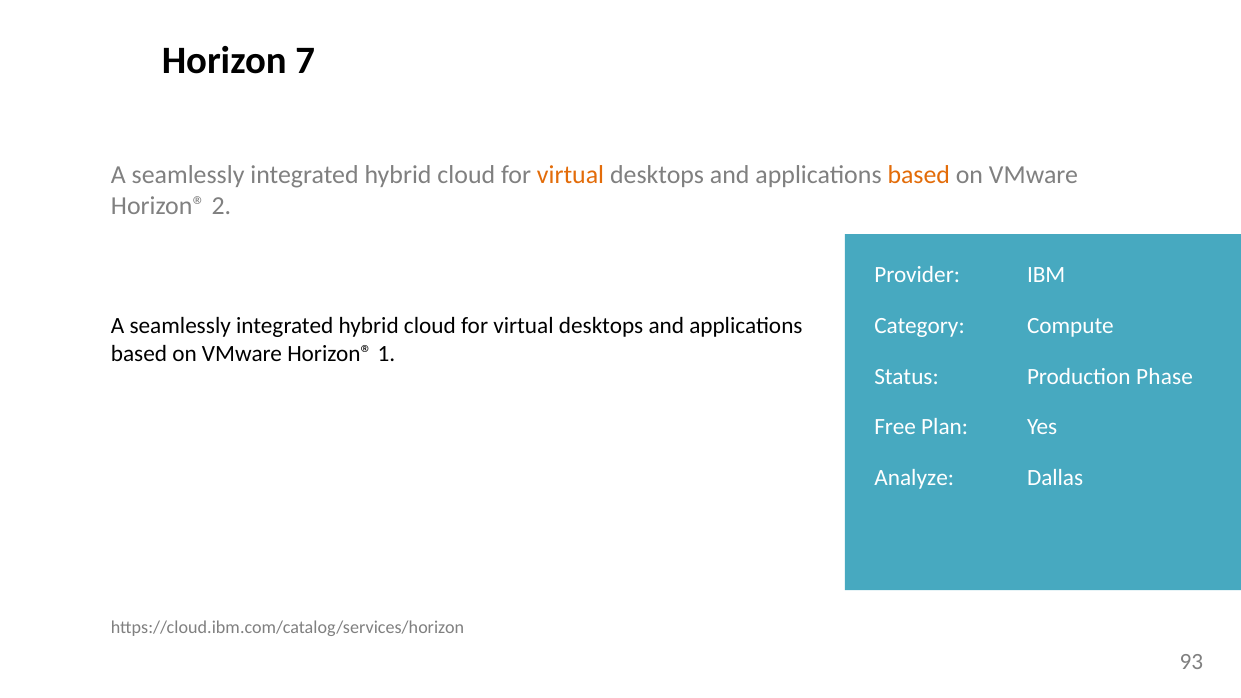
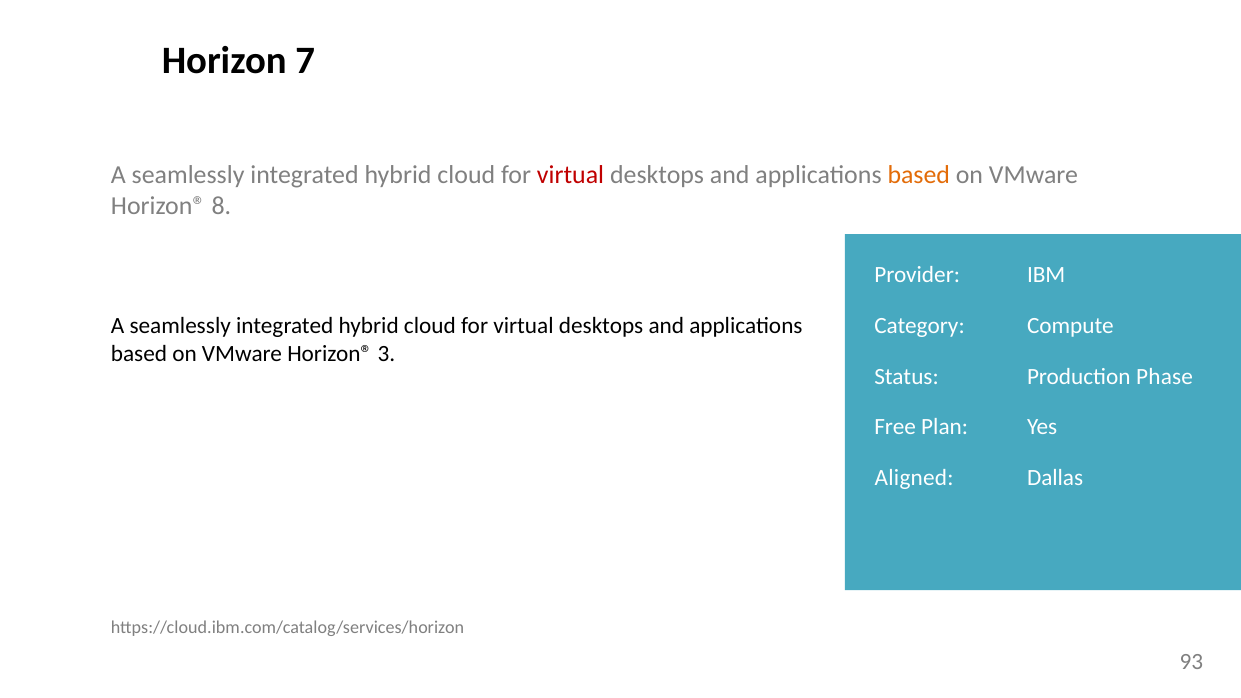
virtual colour: orange -> red (571, 175)
2: 2 -> 8 (221, 206)
1: 1 -> 3 (386, 353)
Analyze: Analyze -> Aligned (914, 478)
